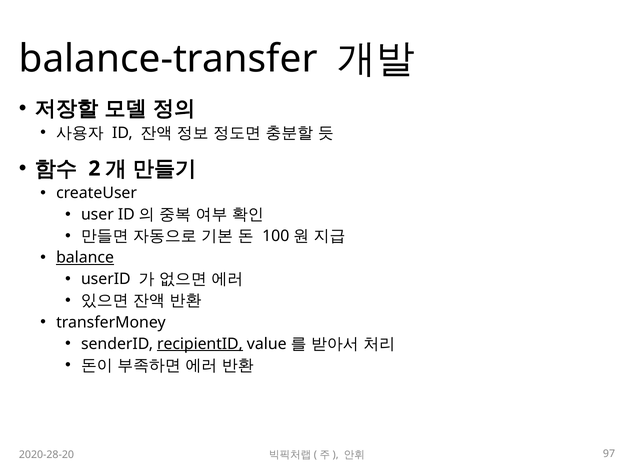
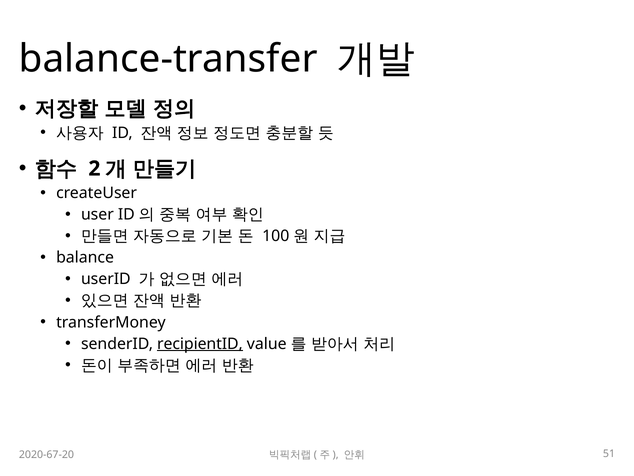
balance underline: present -> none (85, 257)
2020-28-20: 2020-28-20 -> 2020-67-20 (46, 454)
97: 97 -> 51 (609, 453)
